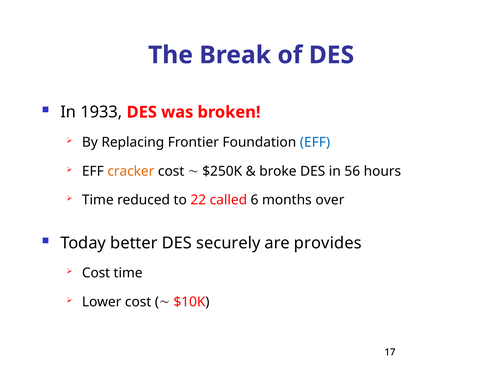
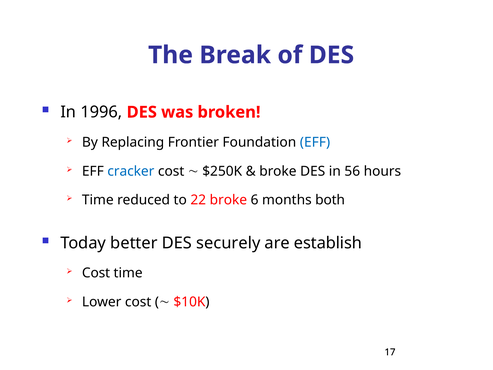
1933: 1933 -> 1996 (101, 112)
cracker colour: orange -> blue (131, 171)
22 called: called -> broke (228, 200)
over: over -> both (330, 200)
provides: provides -> establish (328, 243)
